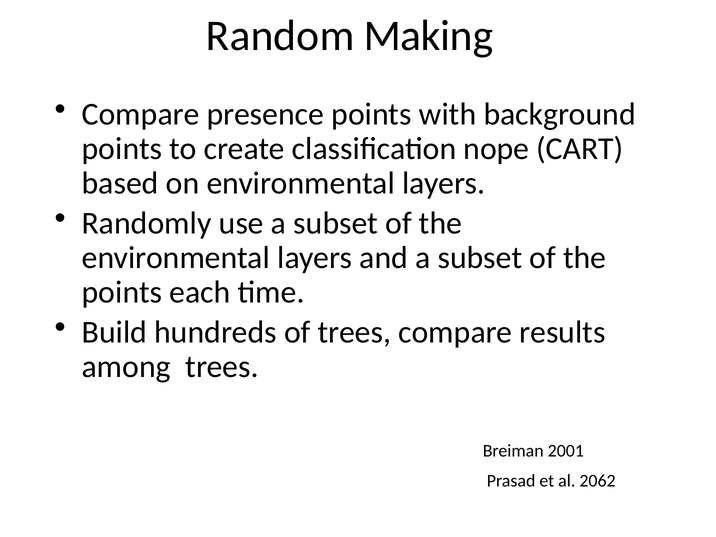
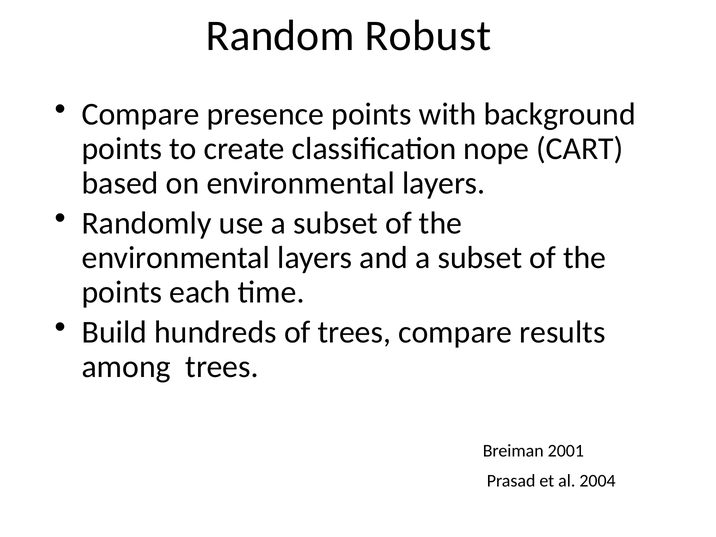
Making: Making -> Robust (428, 36)
2062: 2062 -> 2004 (598, 481)
